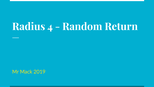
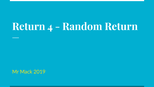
Radius: Radius -> Return (29, 27)
